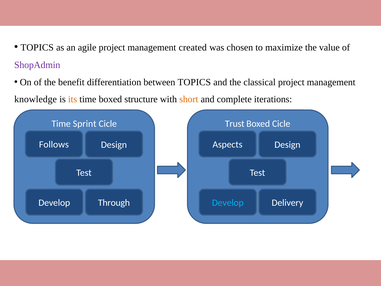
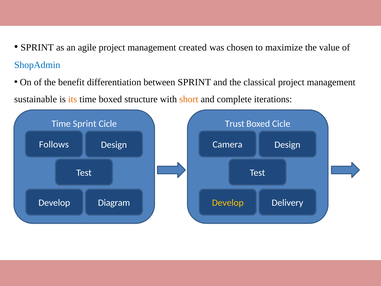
TOPICS: TOPICS -> SPRINT (37, 48)
ShopAdmin colour: purple -> blue (37, 65)
between TOPICS: TOPICS -> SPRINT (194, 82)
knowledge: knowledge -> sustainable (36, 99)
Aspects: Aspects -> Camera (227, 144)
Through: Through -> Diagram (114, 203)
Develop colour: light blue -> yellow (228, 203)
